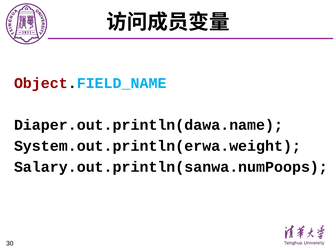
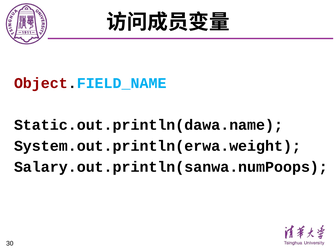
Diaper.out.println(dawa.name: Diaper.out.println(dawa.name -> Static.out.println(dawa.name (149, 125)
